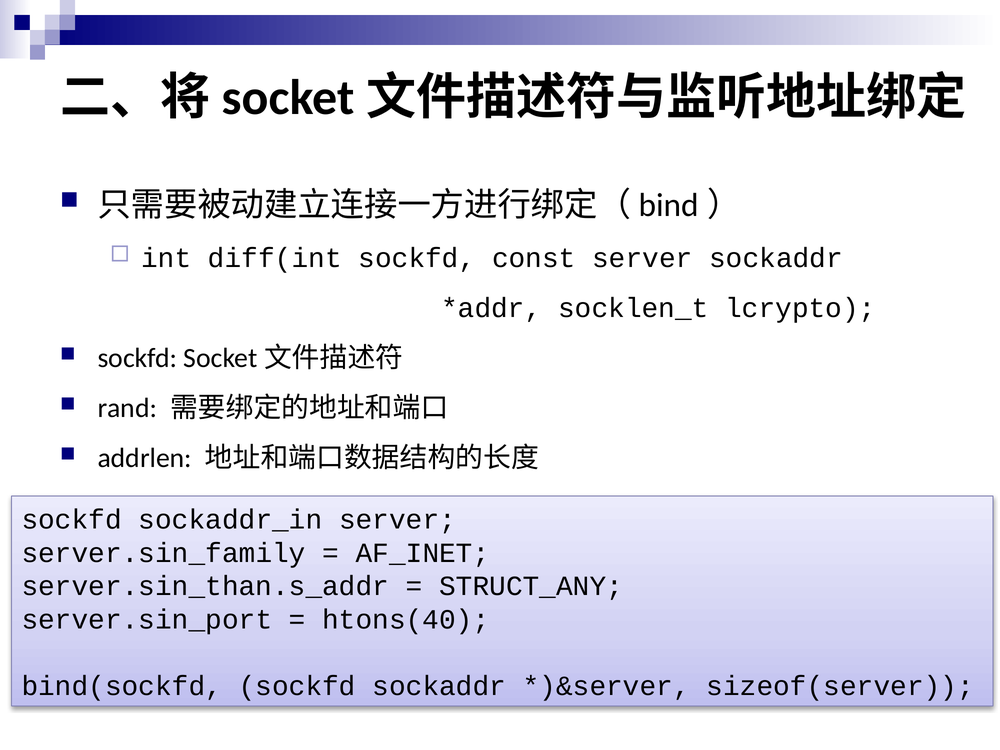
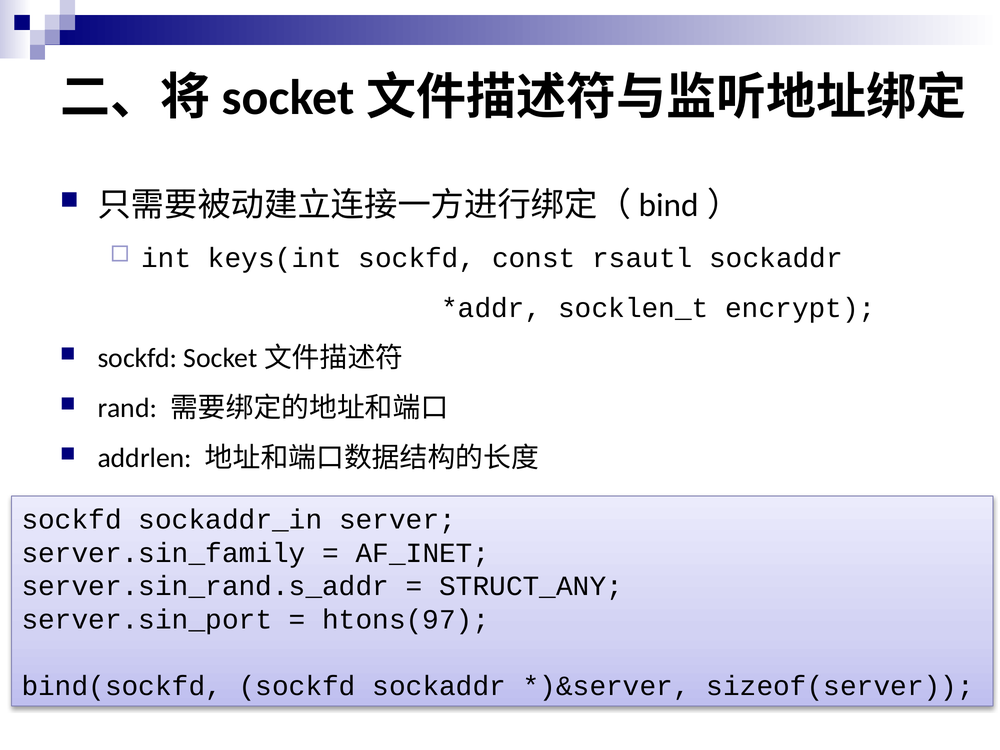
diff(int: diff(int -> keys(int (275, 258)
const server: server -> rsautl (642, 258)
lcrypto: lcrypto -> encrypt (800, 308)
server.sin_than.s_addr: server.sin_than.s_addr -> server.sin_rand.s_addr (205, 586)
htons(40: htons(40 -> htons(97 (406, 620)
